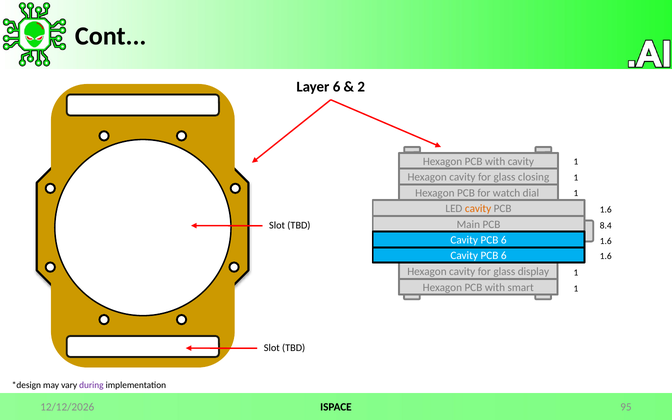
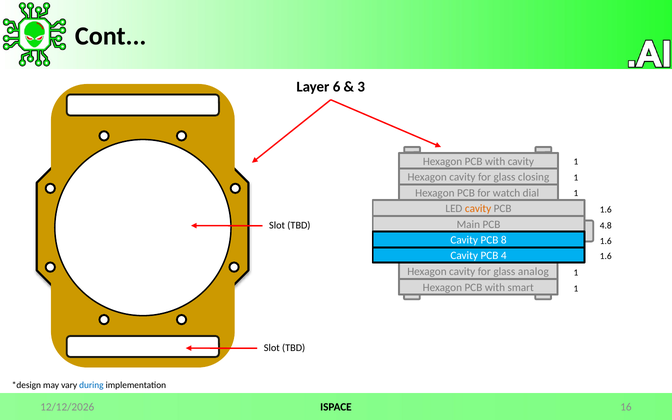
2: 2 -> 3 (361, 87)
8.4: 8.4 -> 4.8 (606, 225)
6: 6 -> 8 (504, 240)
6: 6 -> 4 (504, 255)
display: display -> analog (533, 271)
during colour: purple -> blue (91, 385)
95: 95 -> 16 (626, 407)
